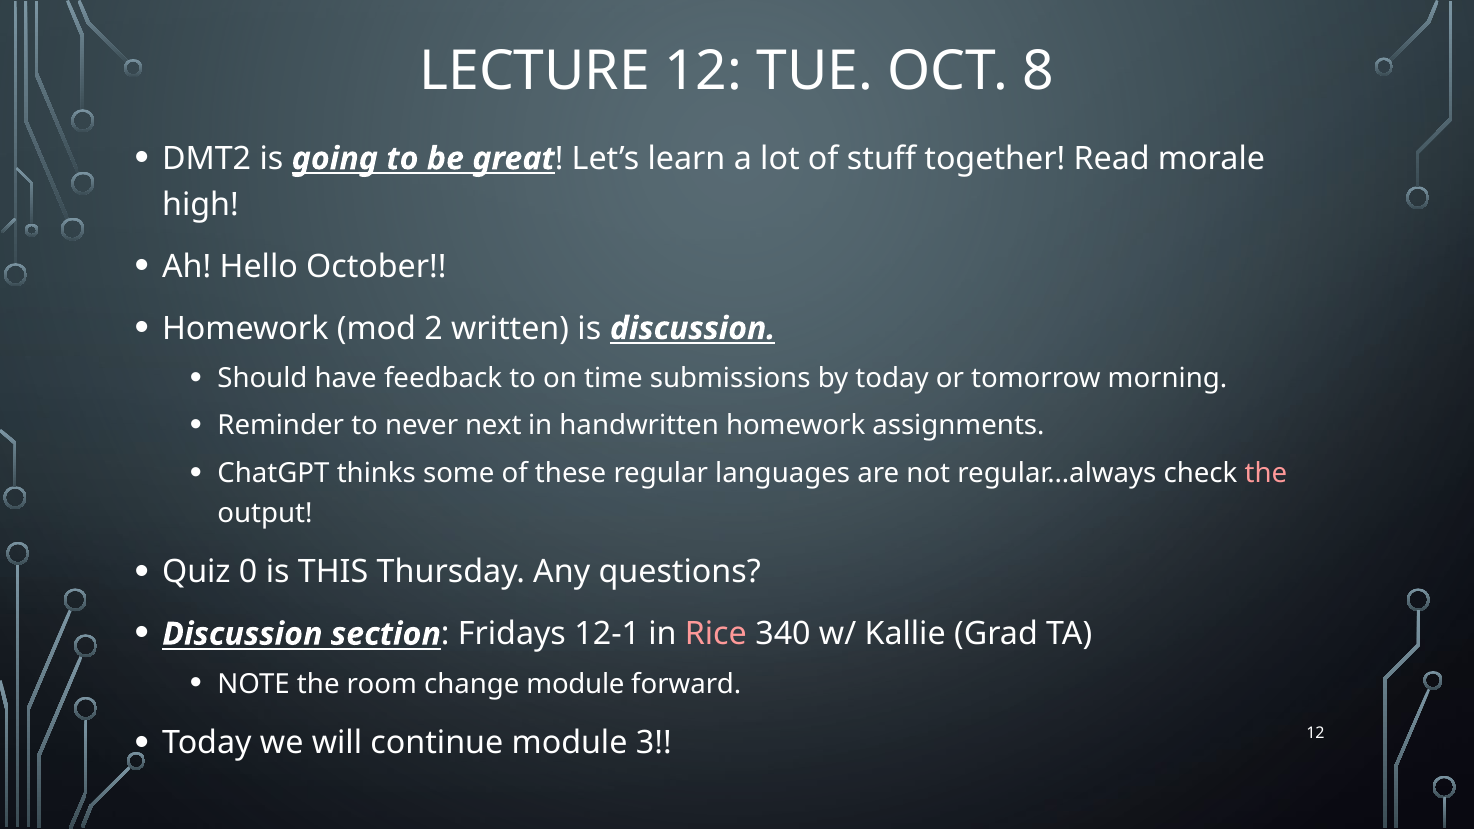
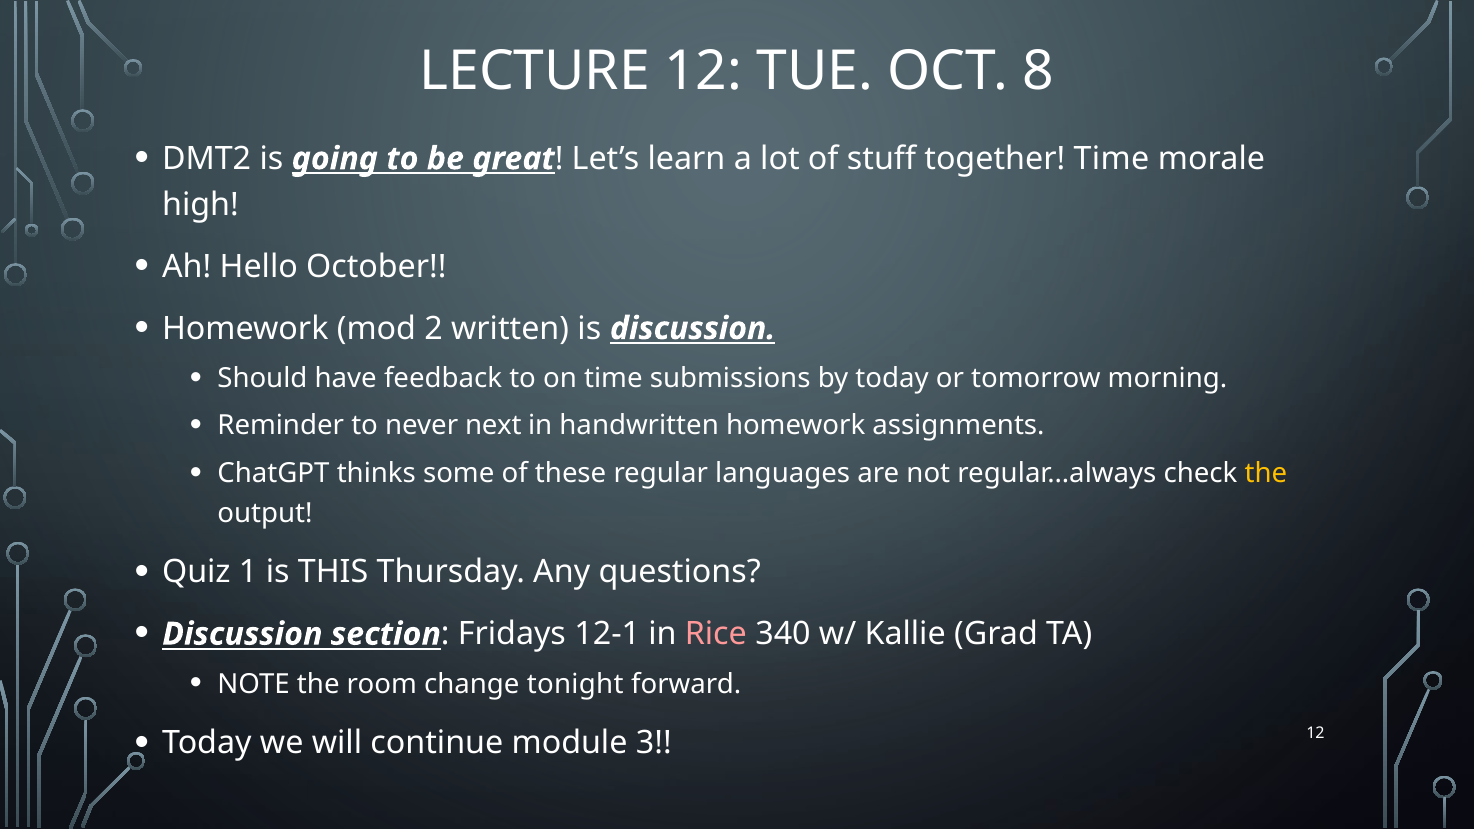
together Read: Read -> Time (1112, 159)
the colour: pink -> yellow (1266, 473)
0: 0 -> 1 (248, 572)
change module: module -> tonight (575, 684)
